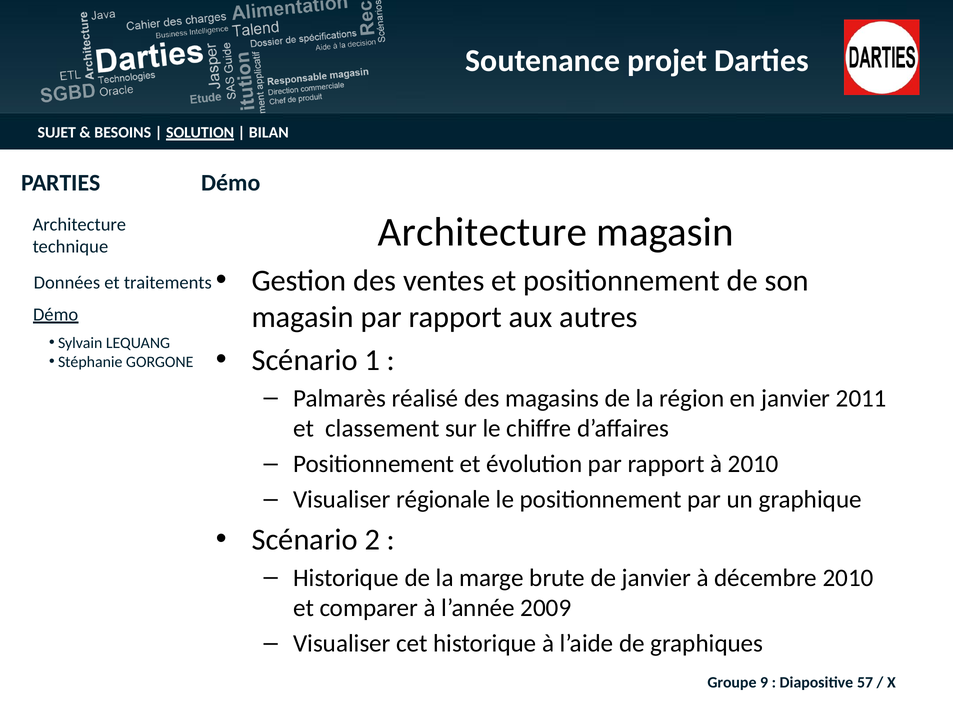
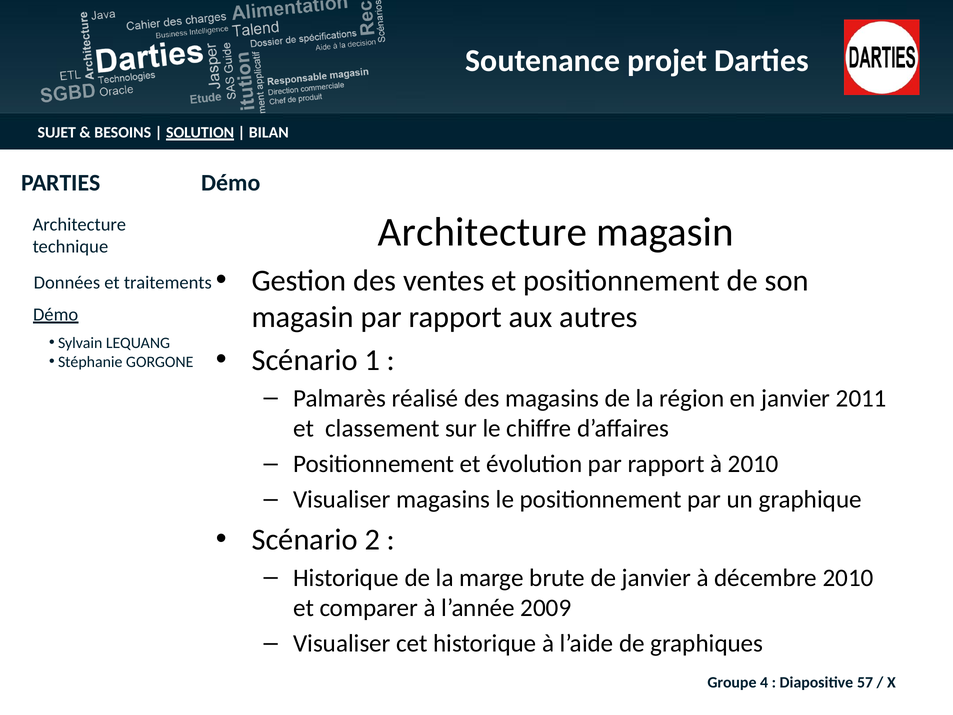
Visualiser régionale: régionale -> magasins (443, 499)
9: 9 -> 4 (764, 682)
